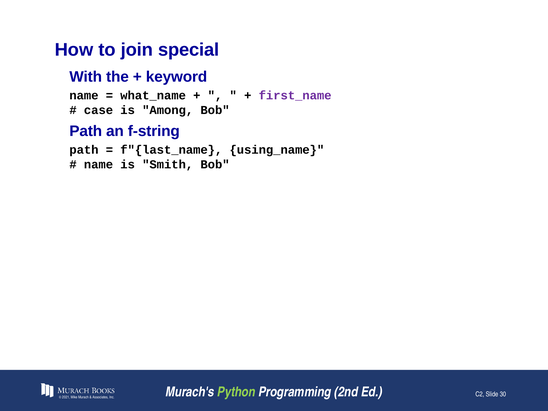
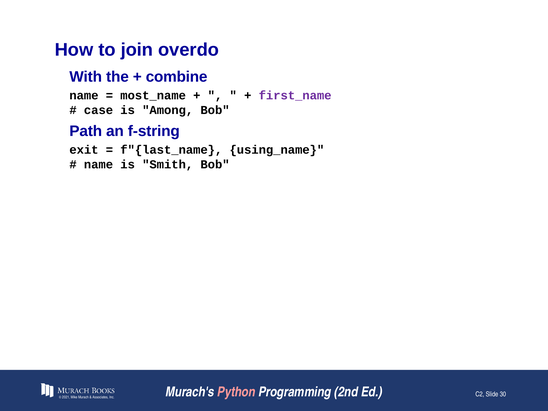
special: special -> overdo (189, 50)
keyword: keyword -> combine (177, 77)
what_name: what_name -> most_name (153, 95)
path: path -> exit (84, 150)
Python colour: light green -> pink (236, 392)
